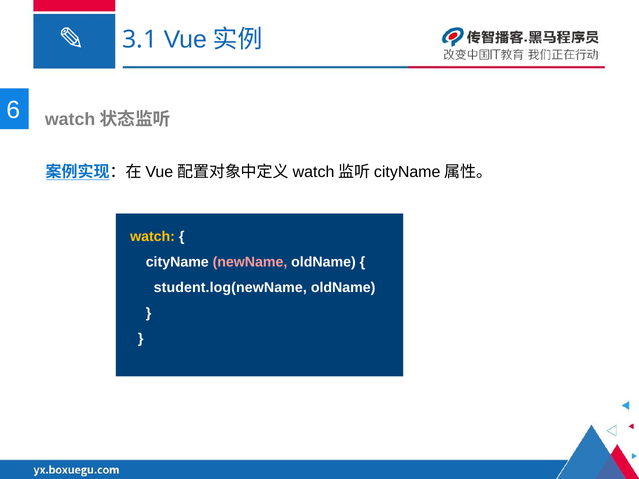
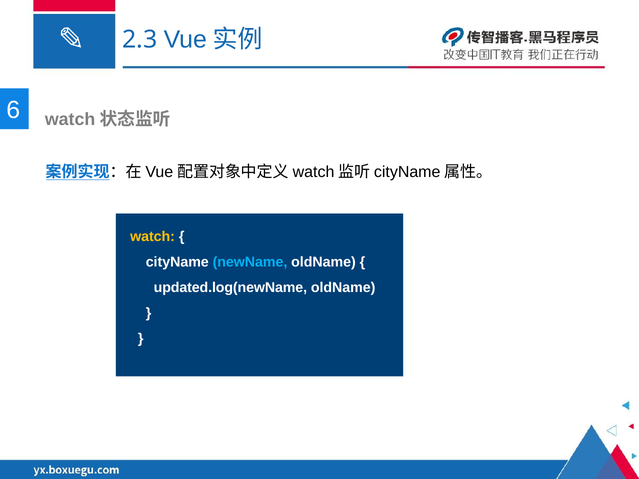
3.1: 3.1 -> 2.3 (140, 40)
newName colour: pink -> light blue (250, 262)
student.log(newName: student.log(newName -> updated.log(newName (230, 288)
